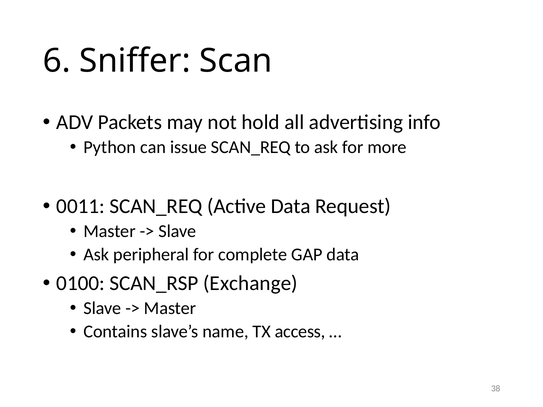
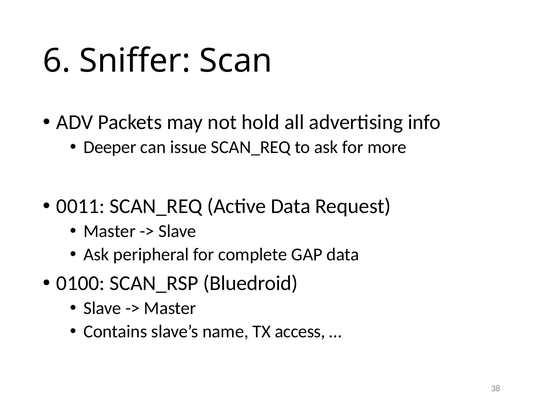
Python: Python -> Deeper (110, 147)
Exchange: Exchange -> Bluedroid (251, 283)
